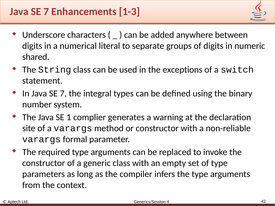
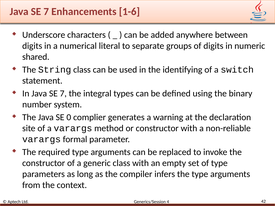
1-3: 1-3 -> 1-6 (129, 11)
exceptions: exceptions -> identifying (182, 70)
1: 1 -> 0 (69, 118)
